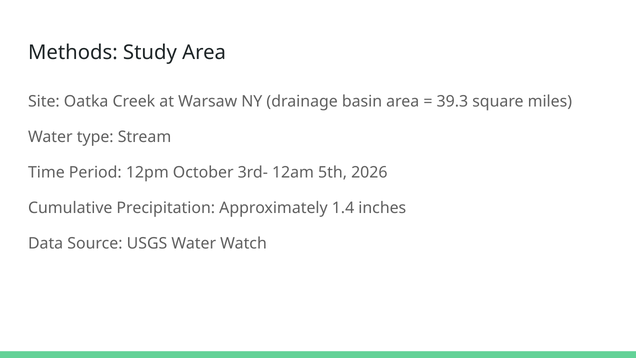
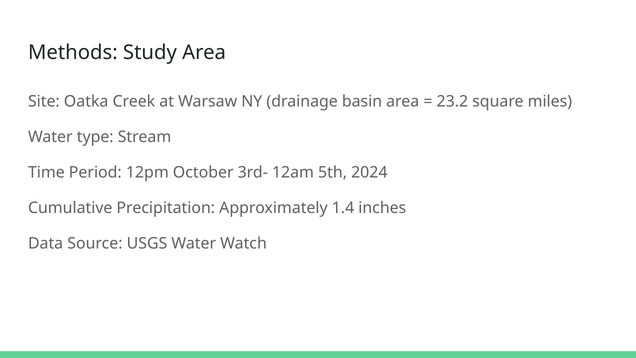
39.3: 39.3 -> 23.2 (452, 101)
2026: 2026 -> 2024 (369, 172)
